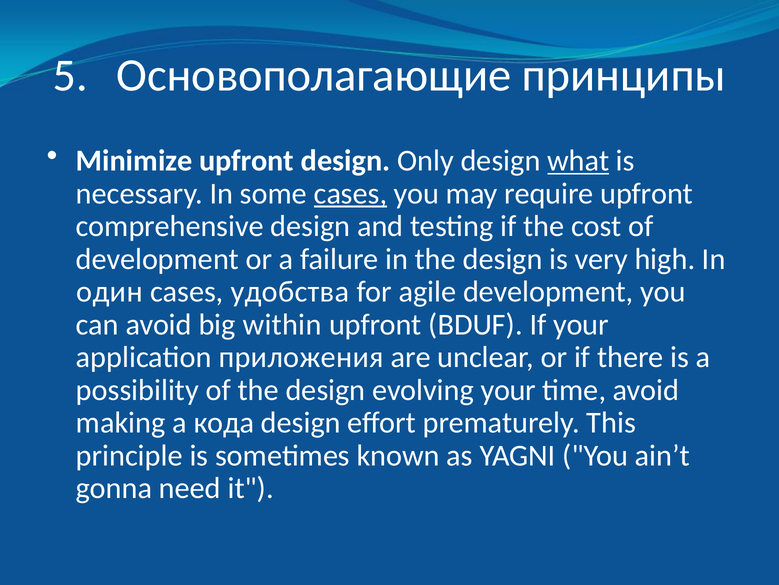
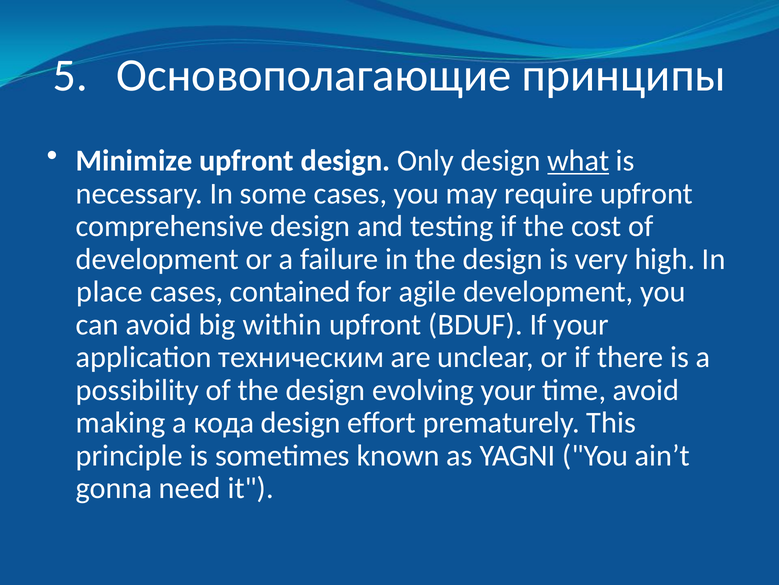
cases underline: present -> none (350, 193)
один: один -> place (110, 291)
удобства: удобства -> contained (290, 291)
приложения: приложения -> техническим (301, 357)
